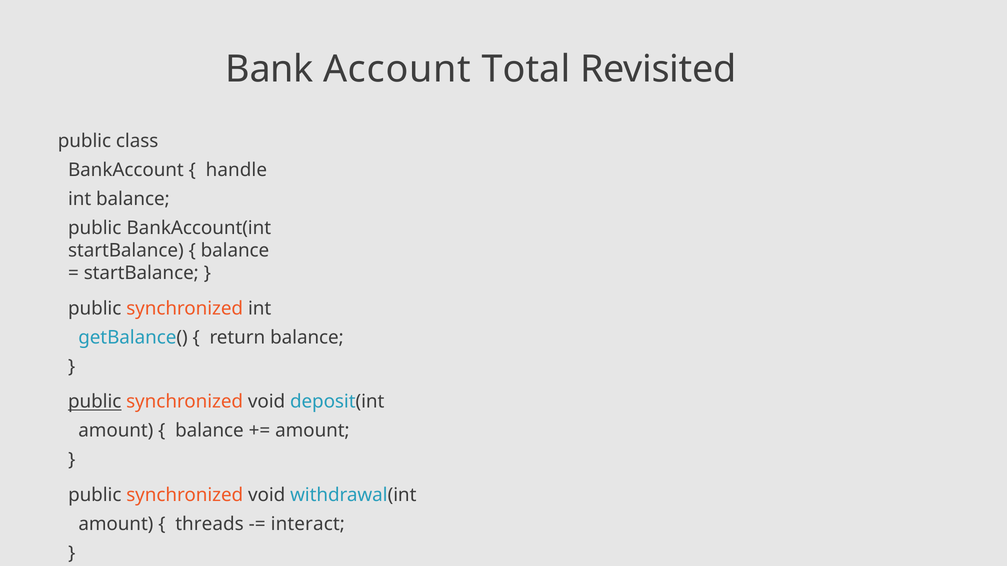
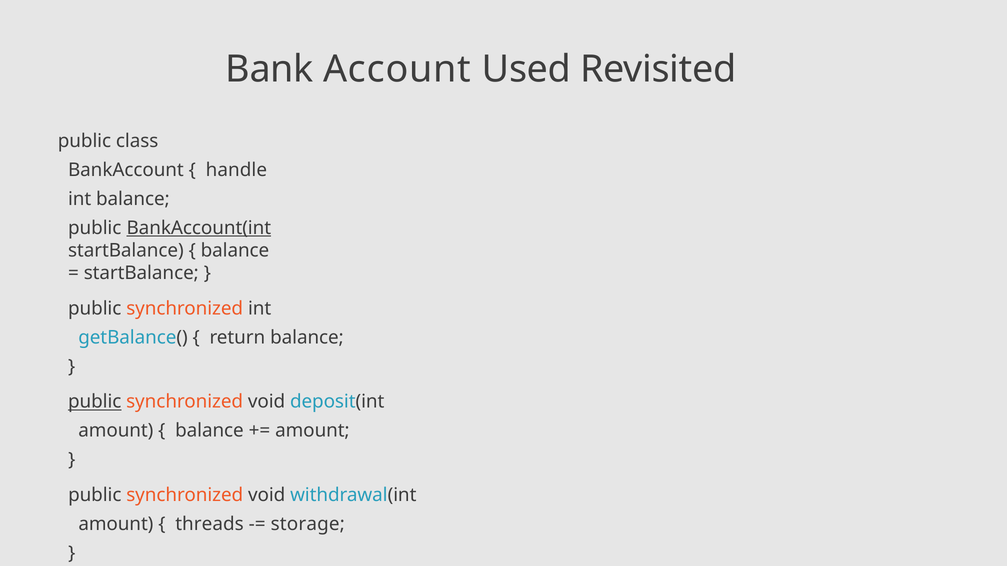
Total: Total -> Used (526, 69)
BankAccount(int underline: none -> present (199, 228)
interact: interact -> storage (308, 524)
